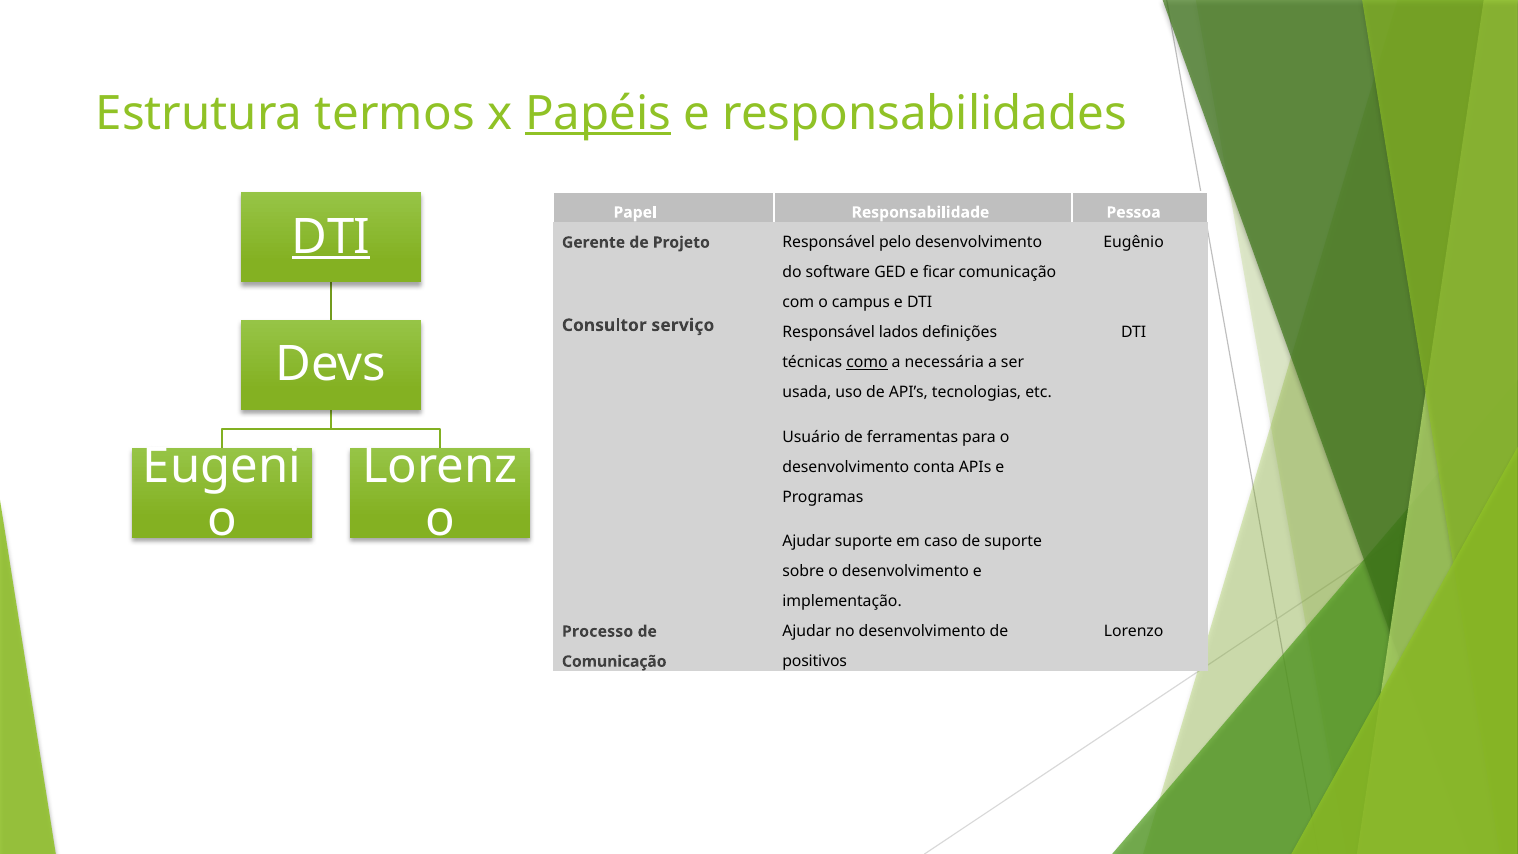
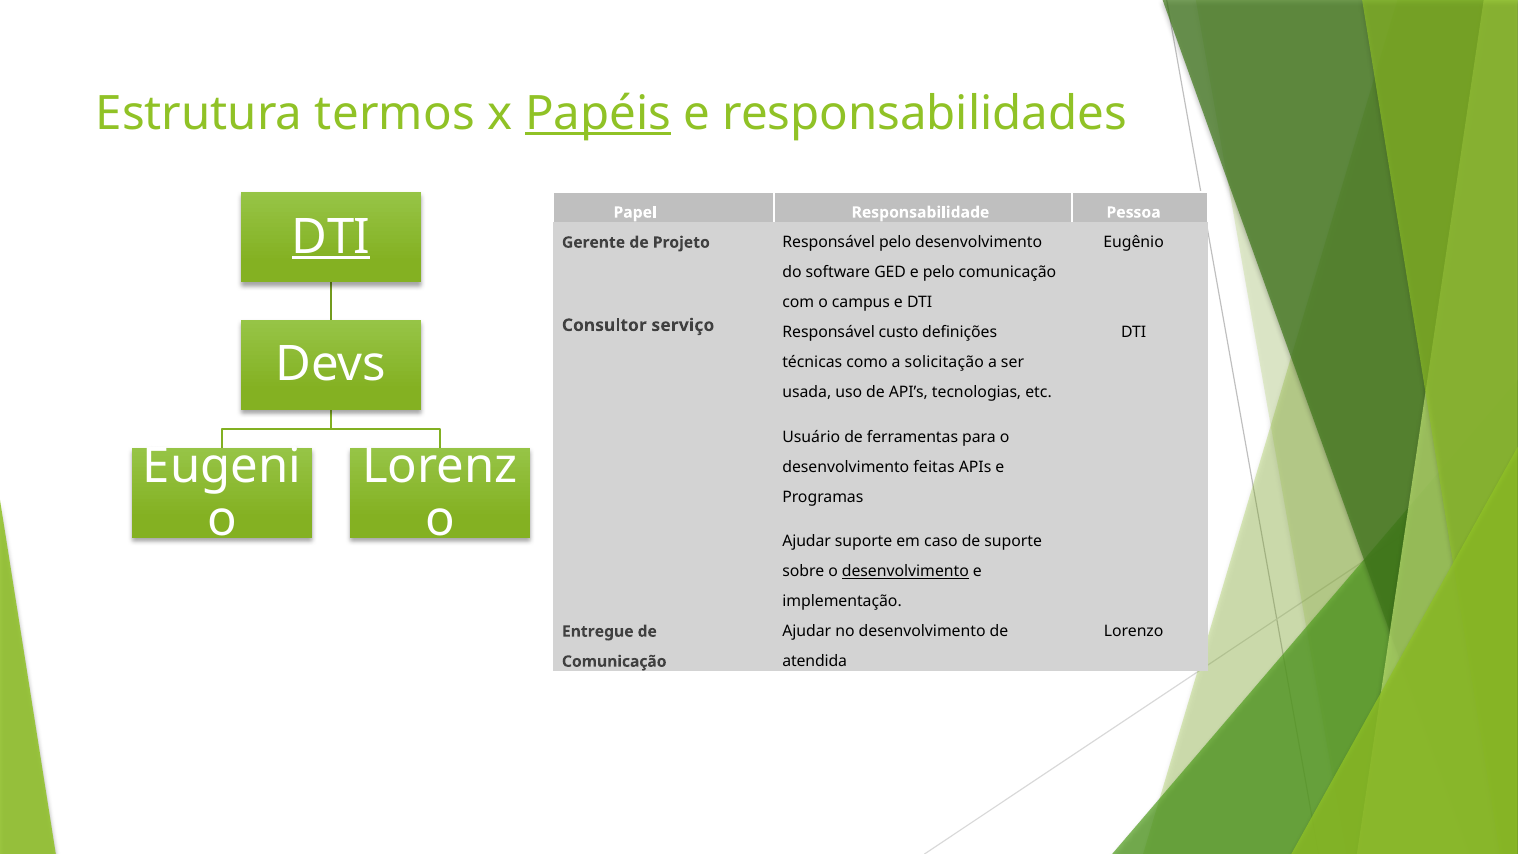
e ficar: ficar -> pelo (939, 272)
lados: lados -> custo (899, 333)
como underline: present -> none (867, 363)
necessária: necessária -> solicitação (944, 363)
conta: conta -> feitas (934, 467)
desenvolvimento underline: none -> present (905, 571)
Processo: Processo -> Entregue (598, 631)
positivos: positivos -> atendida (815, 661)
